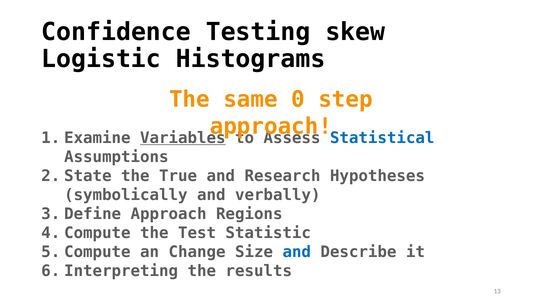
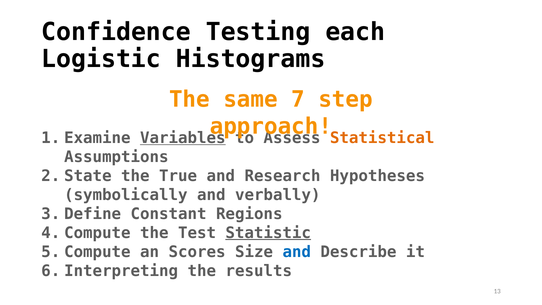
skew: skew -> each (355, 32)
0: 0 -> 7 (298, 99)
Statistical colour: blue -> orange (382, 138)
Approach: Approach -> Constant (169, 214)
Statistic underline: none -> present (268, 233)
Change: Change -> Scores (197, 252)
